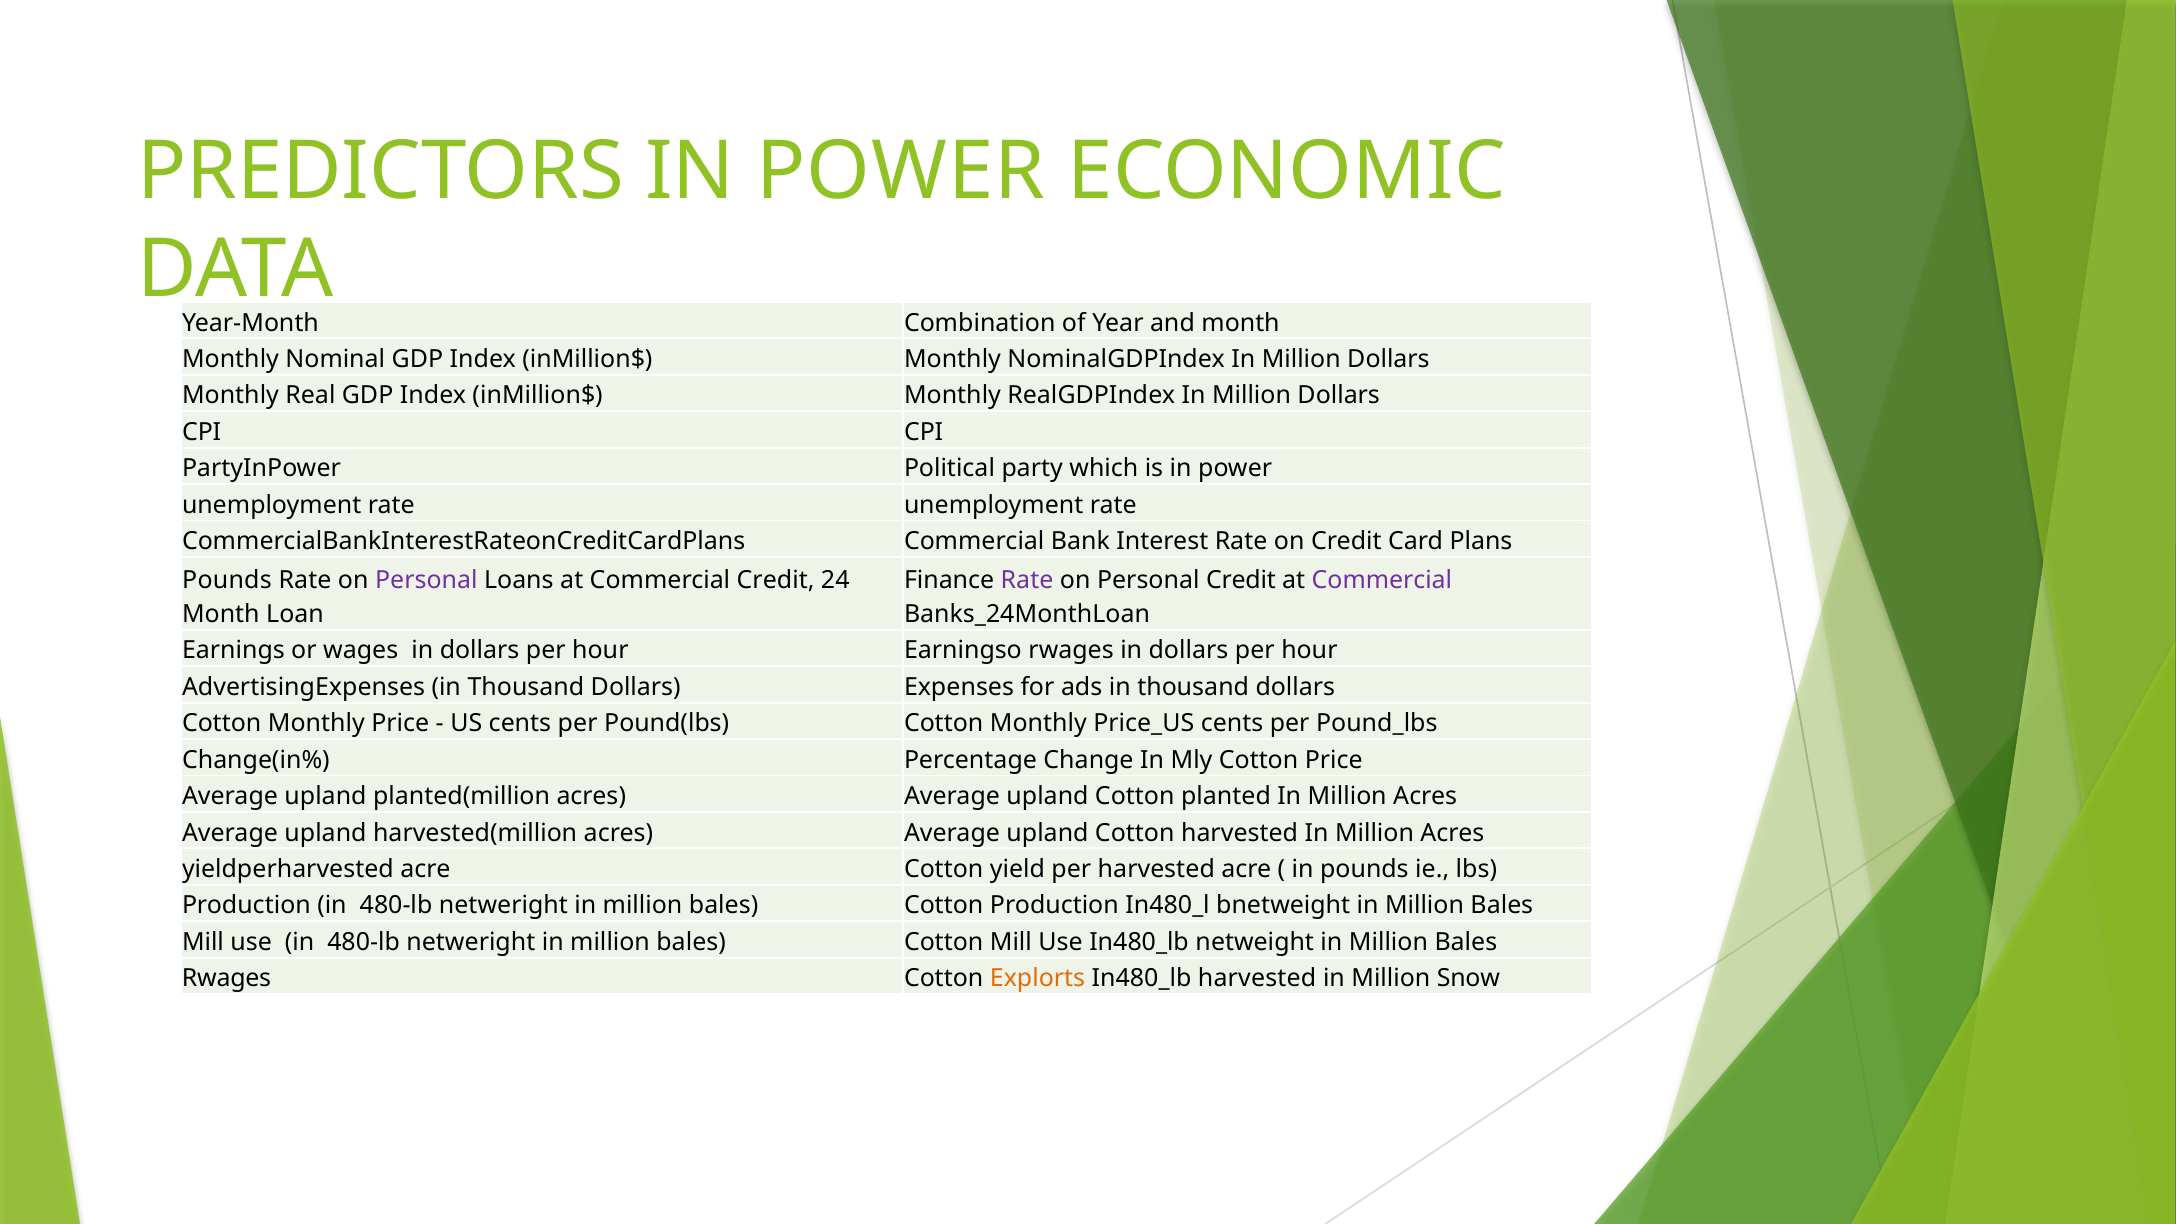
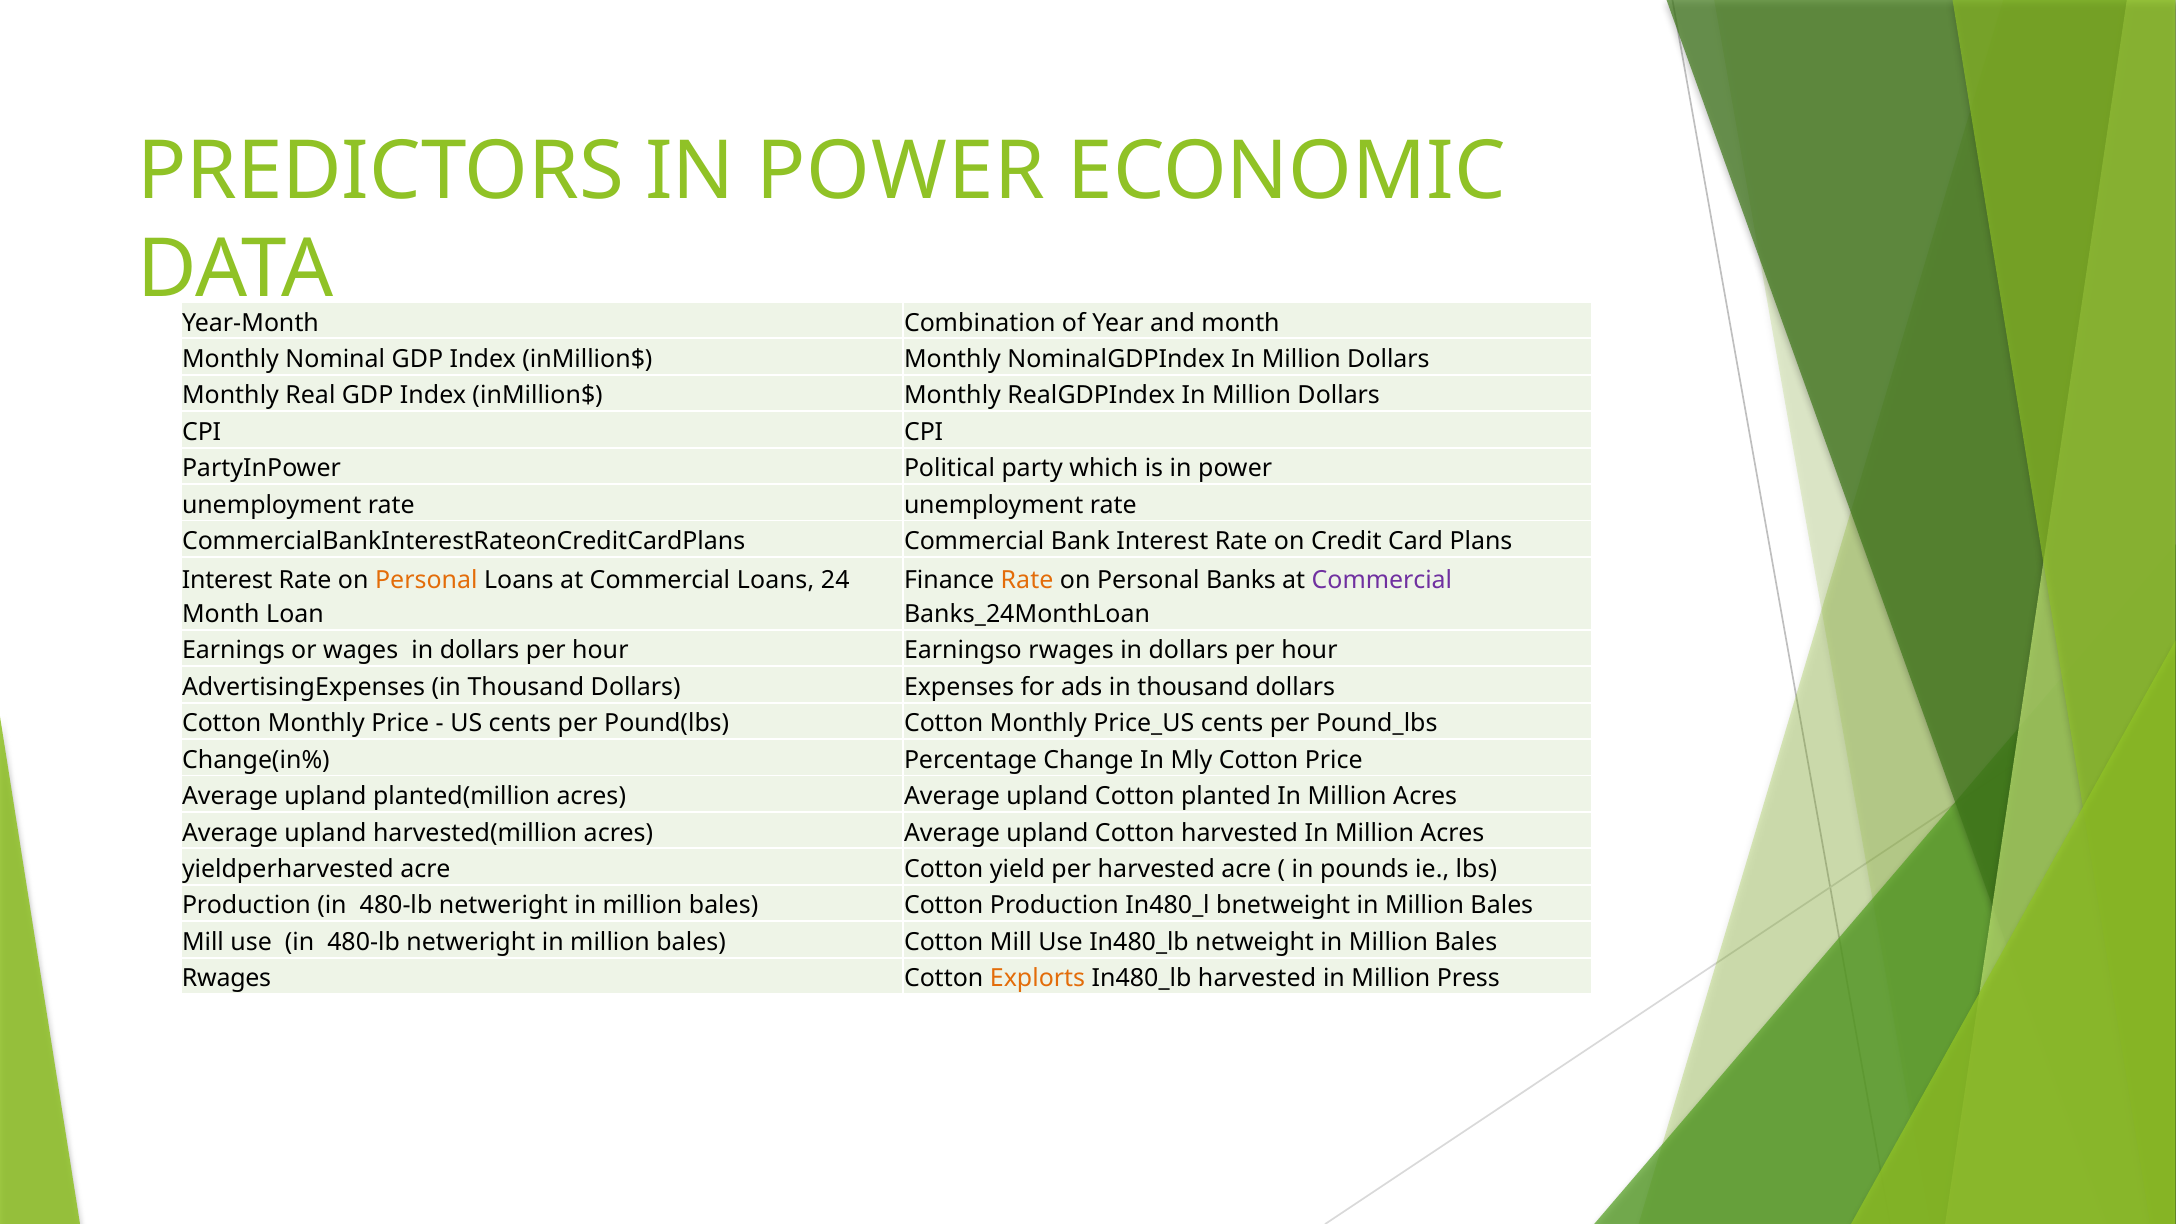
Pounds: Pounds -> Interest (227, 580)
Personal colour: purple -> orange (426, 580)
Commercial Credit: Credit -> Loans (775, 580)
Rate colour: purple -> orange (1027, 580)
Personal Credit: Credit -> Banks (1241, 580)
Snow: Snow -> Press (1468, 979)
